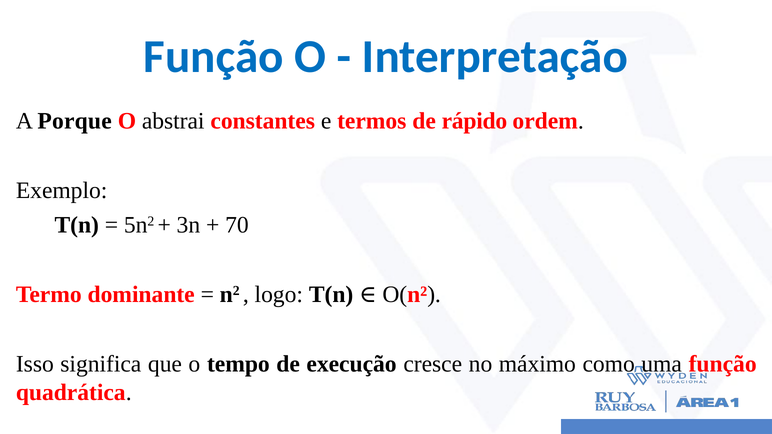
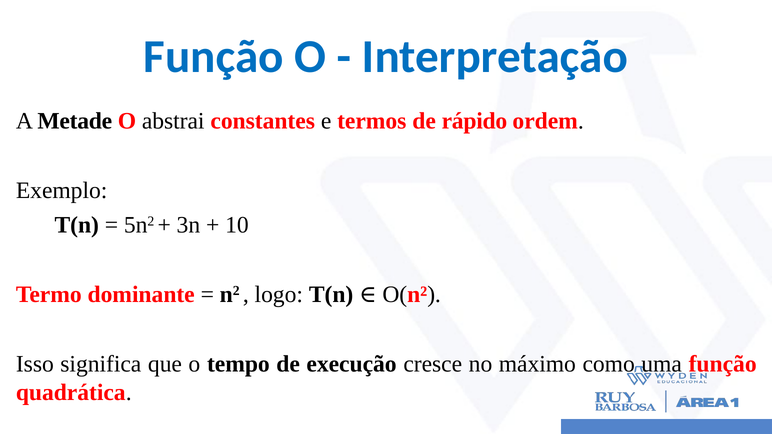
Porque: Porque -> Metade (75, 121)
70: 70 -> 10 (237, 225)
